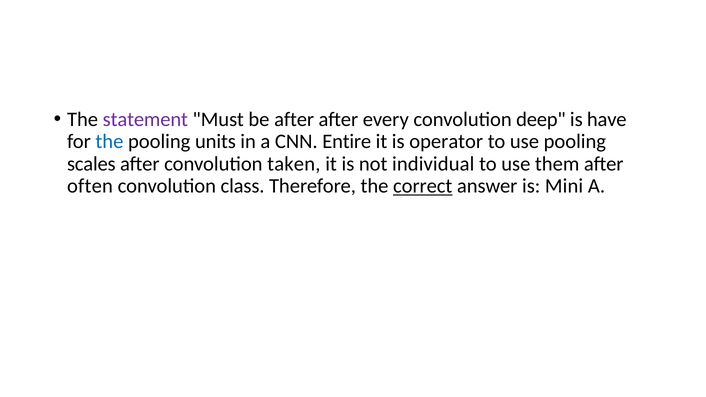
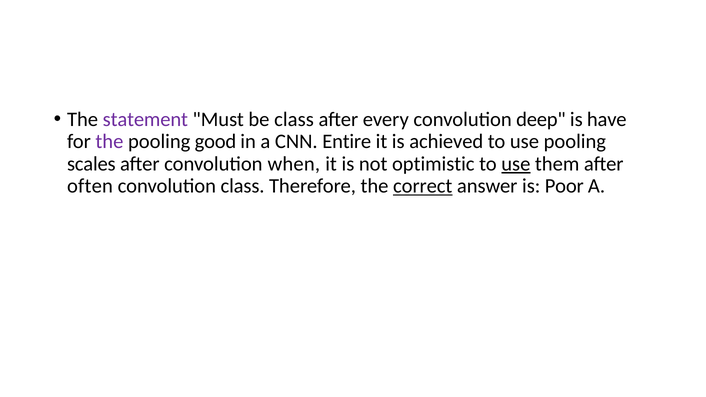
be after: after -> class (294, 119)
the colour: blue -> purple (109, 142)
units: units -> good (215, 142)
operator: operator -> achieved (446, 142)
taken: taken -> when (294, 164)
individual: individual -> optimistic (433, 164)
use underline: none -> present (516, 164)
Mini: Mini -> Poor (564, 186)
